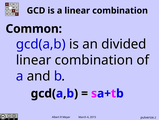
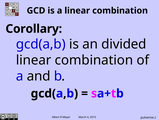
Common: Common -> Corollary (34, 29)
